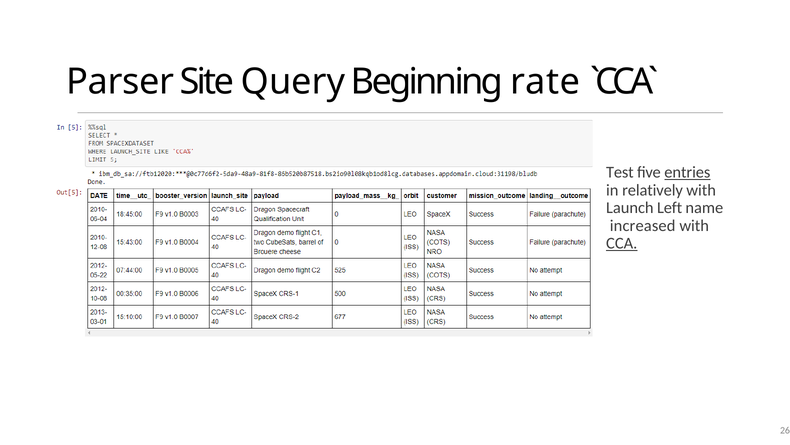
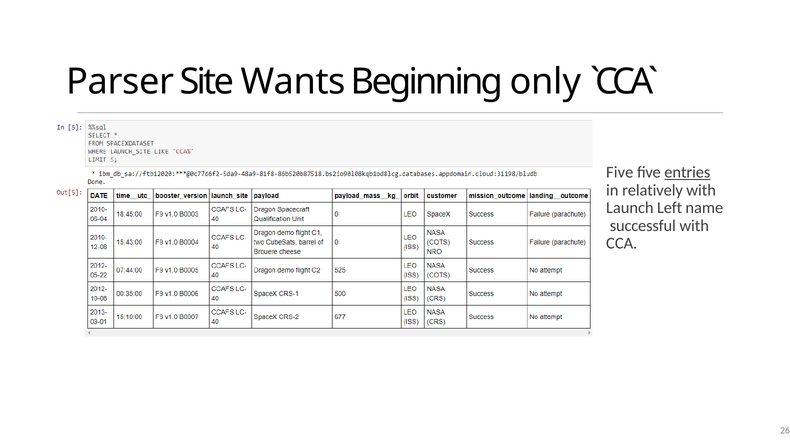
Query: Query -> Wants (293, 82)
rate: rate -> only (545, 82)
Test: Test -> Five (620, 172)
increased: increased -> successful (643, 225)
CCA underline: present -> none (622, 243)
